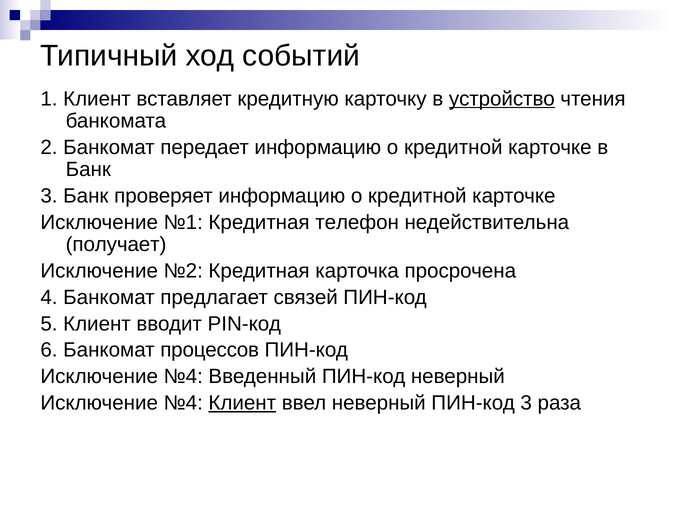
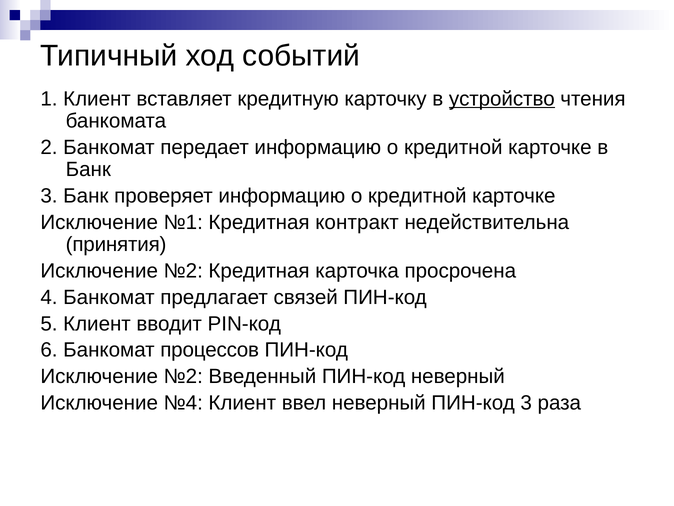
телефон: телефон -> контракт (357, 222)
получает: получает -> принятия (116, 244)
№4: №4 -> №2 (183, 376)
Клиент underline: present -> none (242, 402)
